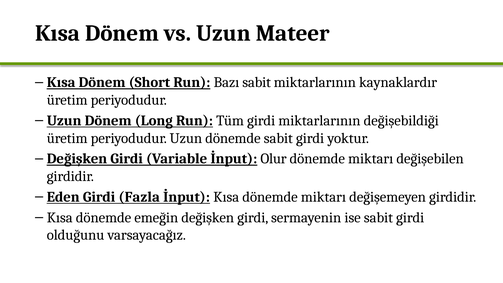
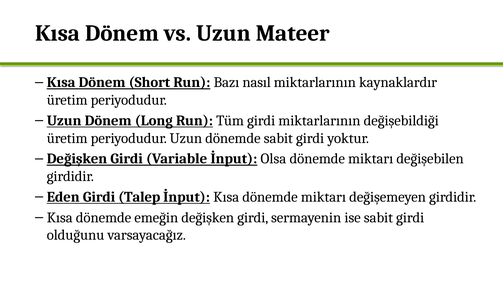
Bazı sabit: sabit -> nasıl (257, 82)
Olur: Olur -> Olsa (273, 159)
Fazla: Fazla -> Talep (139, 197)
